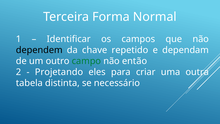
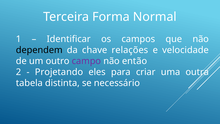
repetido: repetido -> relações (130, 50)
dependam: dependam -> velocidade (186, 50)
campo colour: green -> purple (86, 61)
